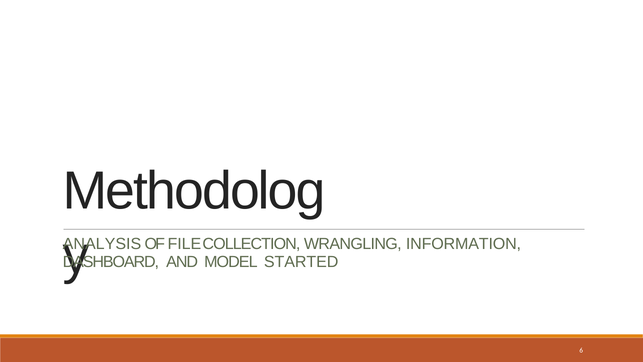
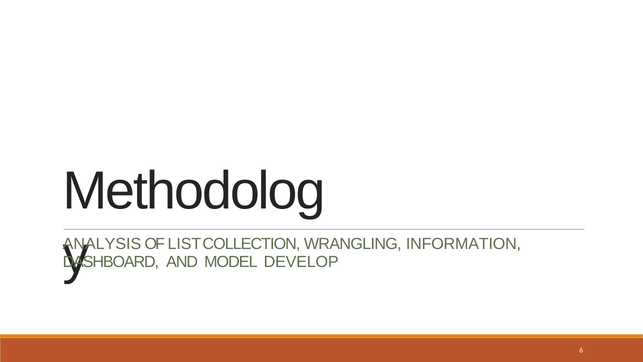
FILE: FILE -> LIST (184, 244)
STARTED: STARTED -> DEVELOP (301, 262)
